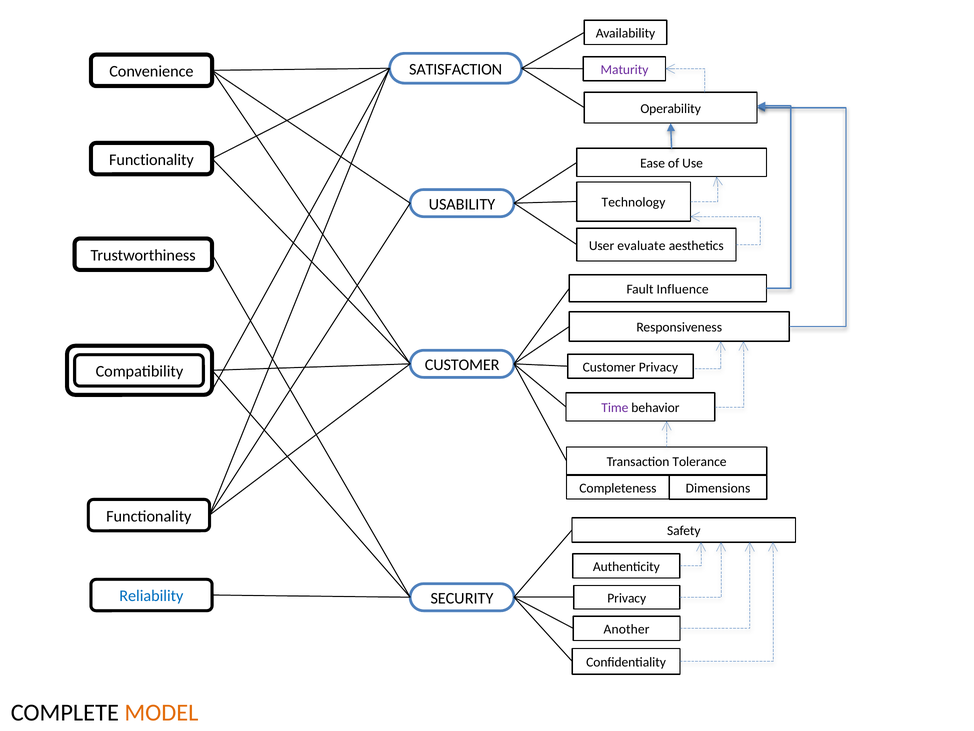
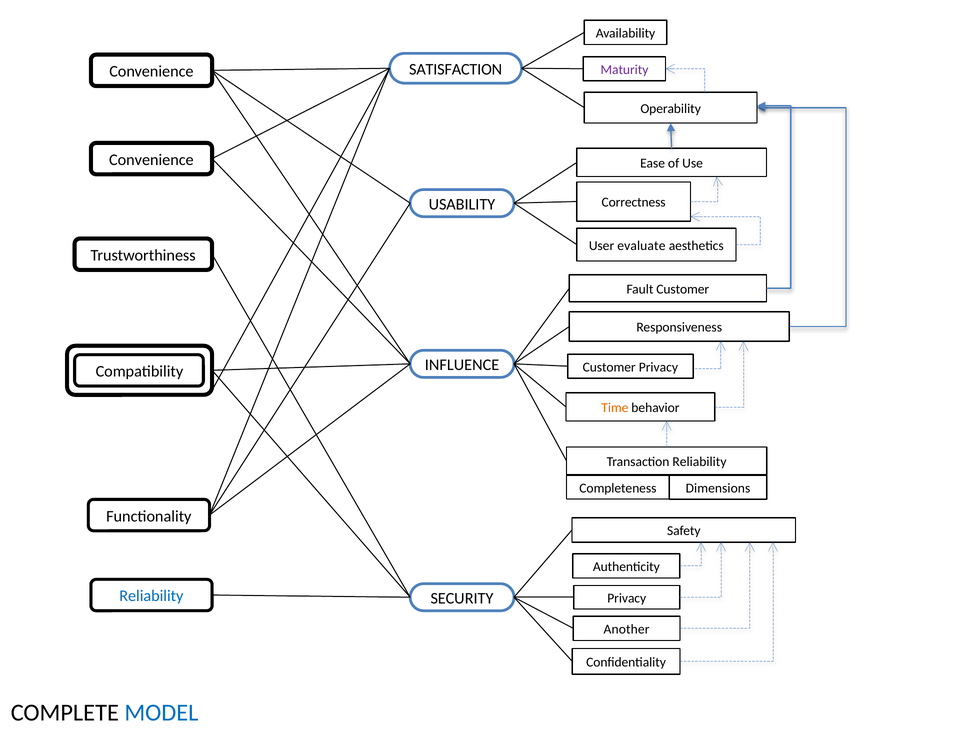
Functionality: Functionality -> Convenience (151, 160)
Technology: Technology -> Correctness (634, 202)
Fault Influence: Influence -> Customer (683, 289)
CUSTOMER: CUSTOMER -> INFLUENCE (462, 365)
Time colour: purple -> orange (615, 408)
Transaction Tolerance: Tolerance -> Reliability (699, 462)
MODEL colour: orange -> blue (161, 712)
